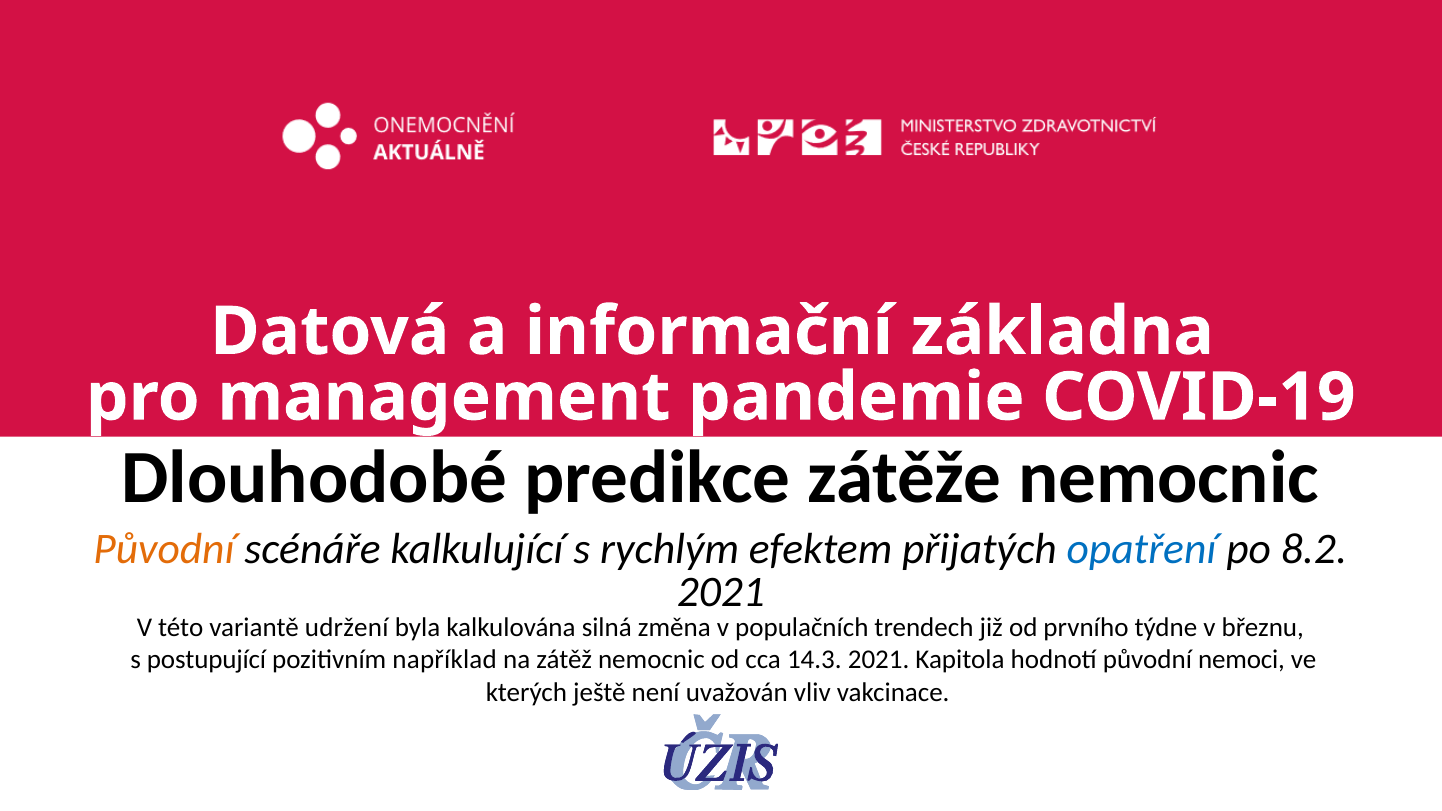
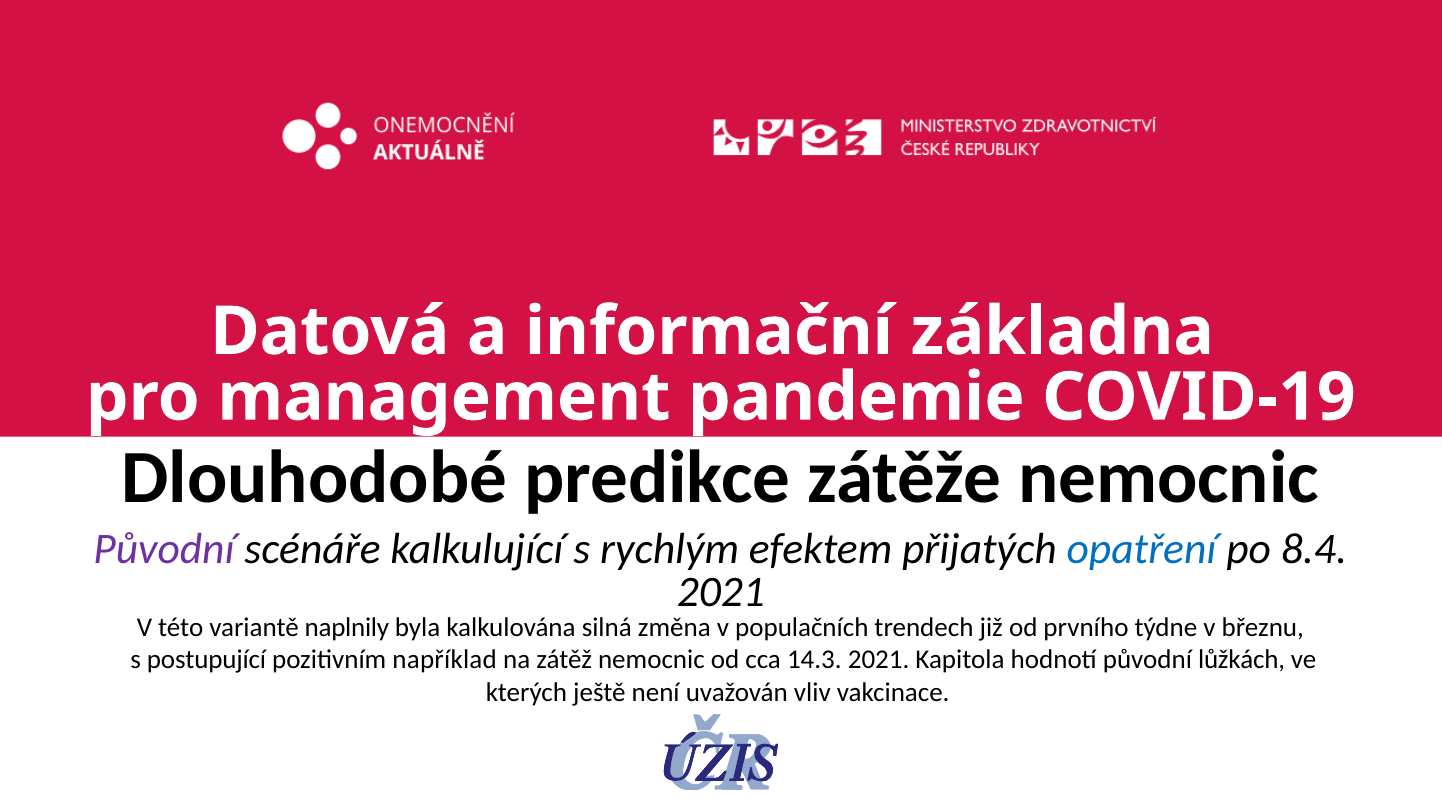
Původní colour: orange -> purple (164, 550)
8.2: 8.2 -> 8.4 (1314, 550)
udržení: udržení -> naplnily (347, 627)
nemoci: nemoci -> lůžkách (1242, 660)
